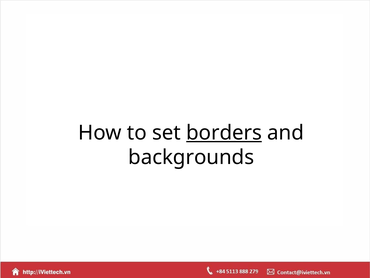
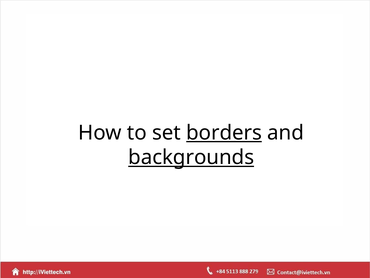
backgrounds underline: none -> present (191, 157)
